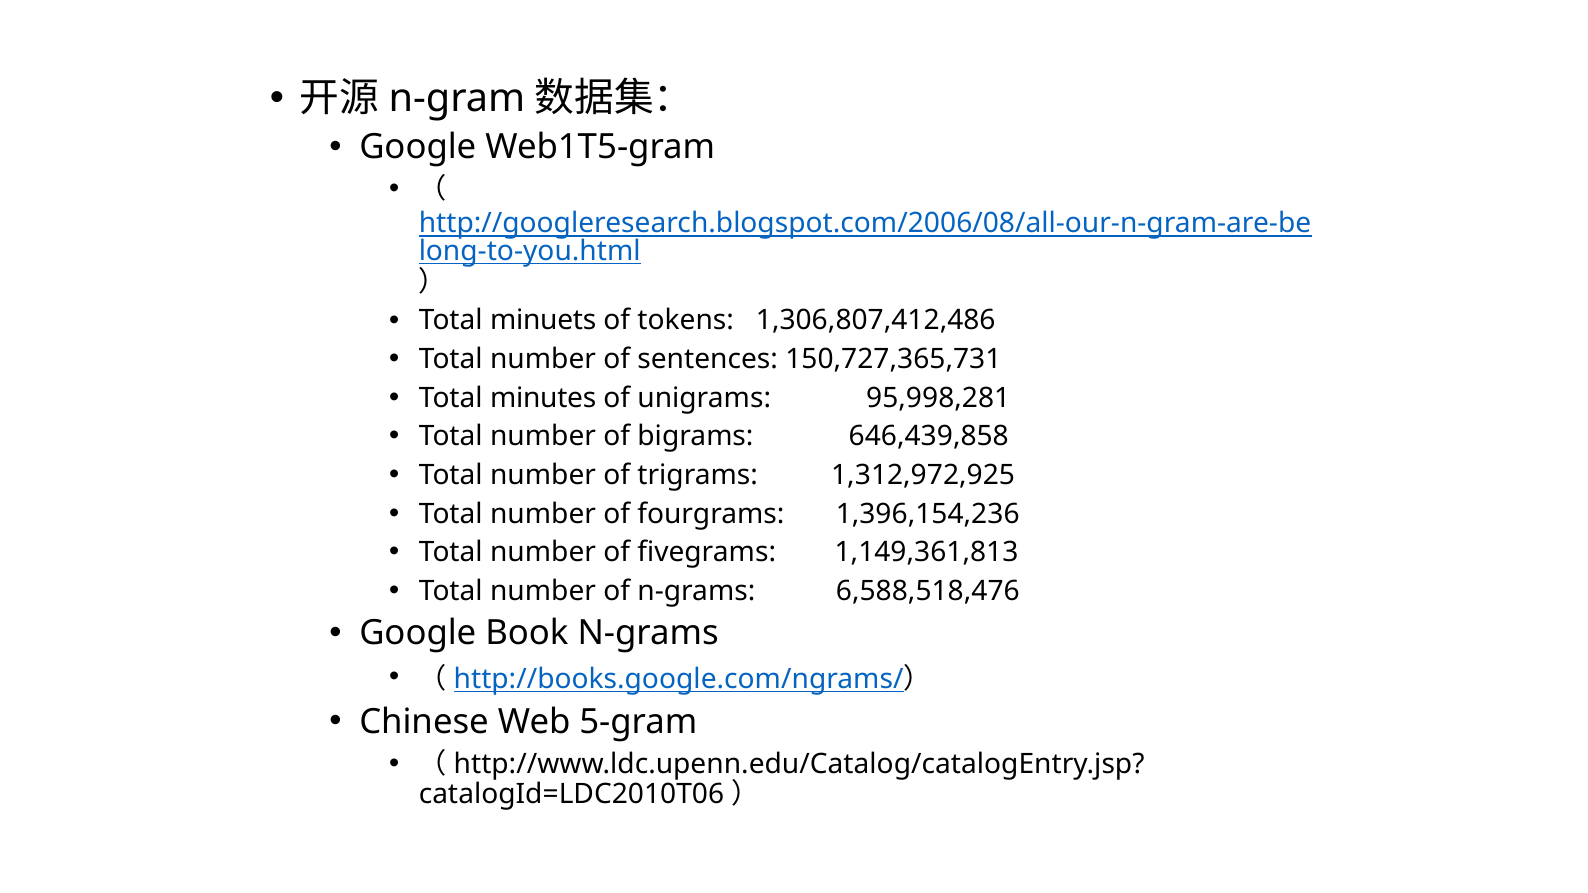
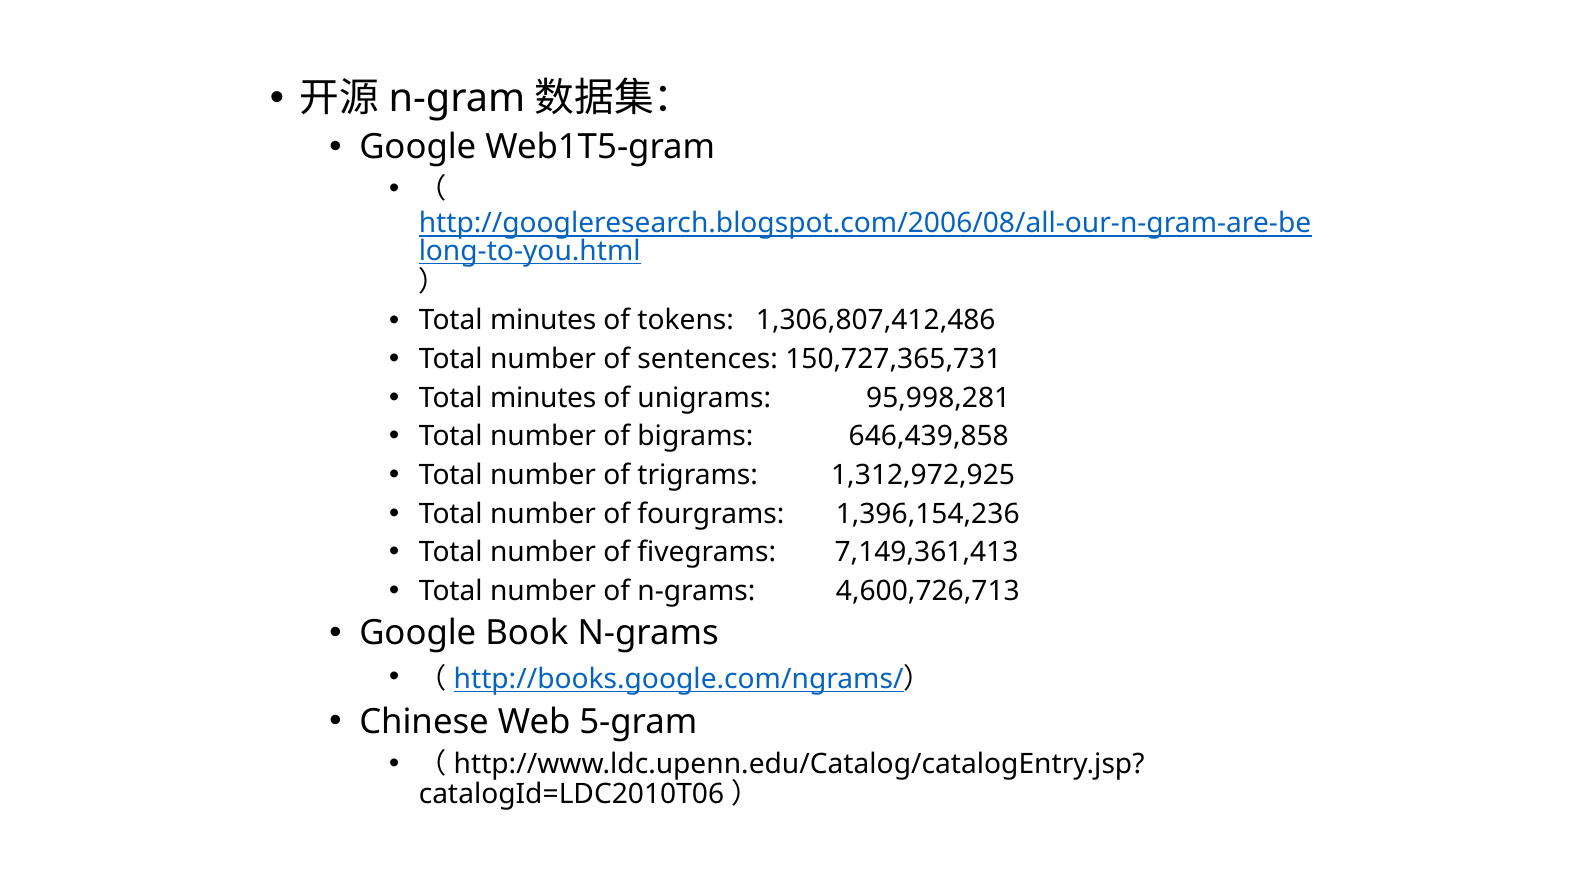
minuets: minuets -> minutes (543, 321)
1,149,361,813: 1,149,361,813 -> 7,149,361,413 (926, 552)
6,588,518,476: 6,588,518,476 -> 4,600,726,713 (928, 591)
